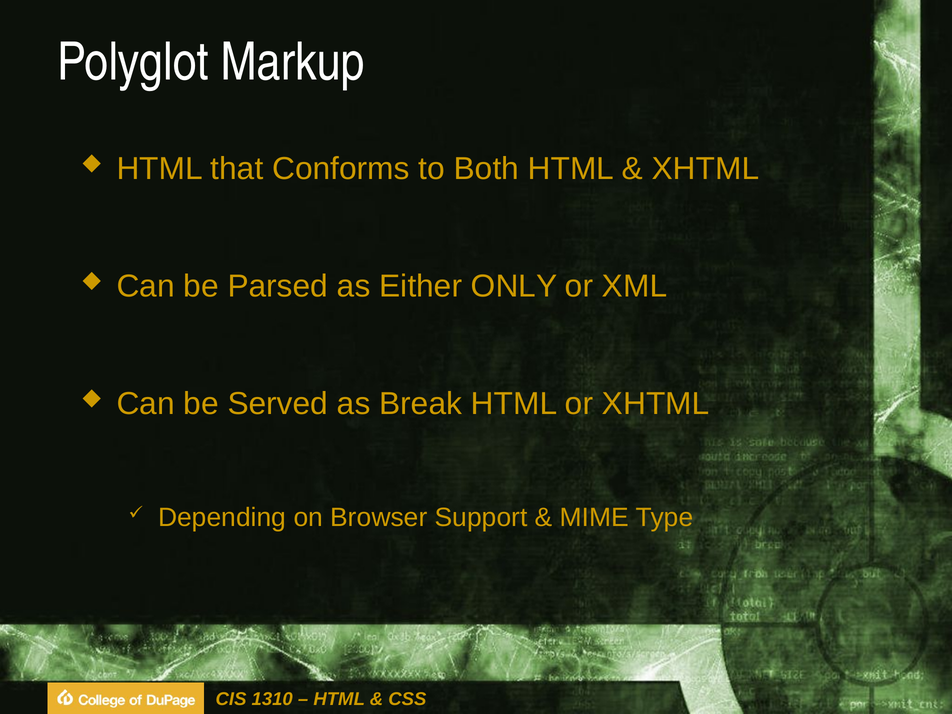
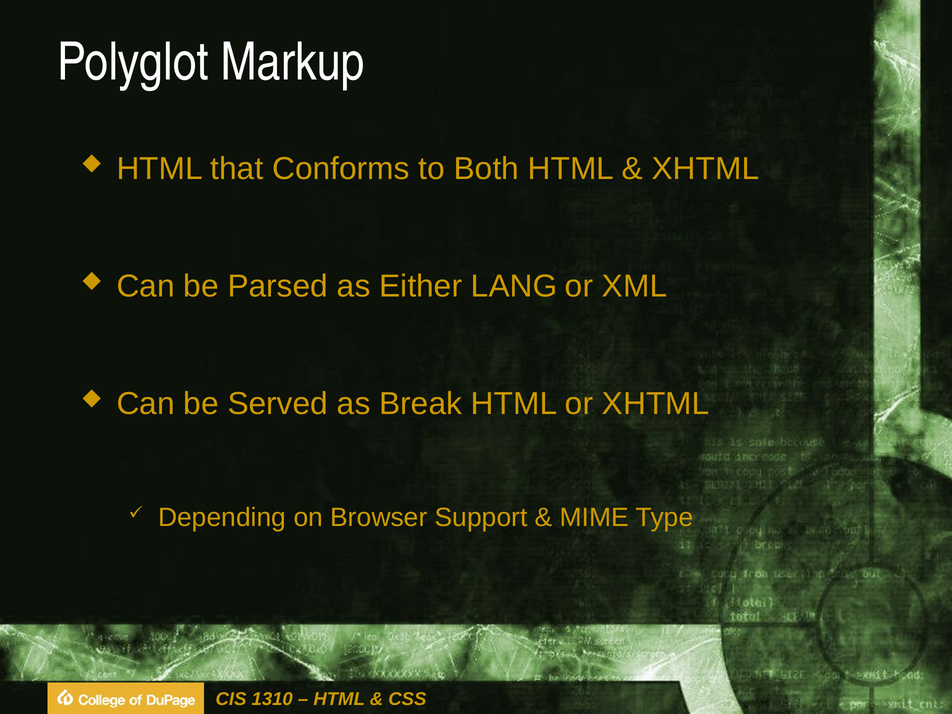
ONLY: ONLY -> LANG (514, 286)
